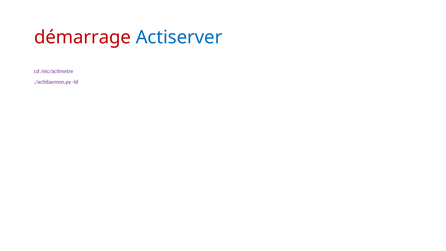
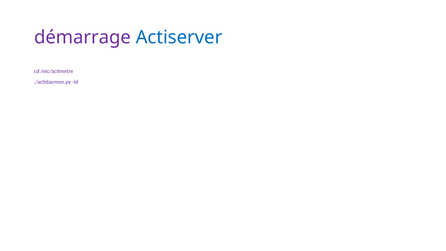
démarrage colour: red -> purple (82, 37)
